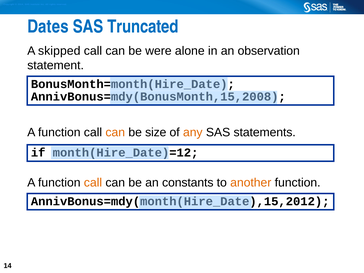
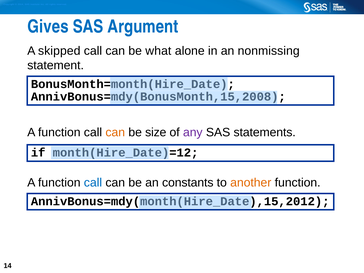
Dates: Dates -> Gives (48, 27)
Truncated: Truncated -> Argument (143, 27)
were: were -> what (158, 51)
observation: observation -> nonmissing (269, 51)
any colour: orange -> purple (193, 132)
call colour: orange -> blue (93, 183)
